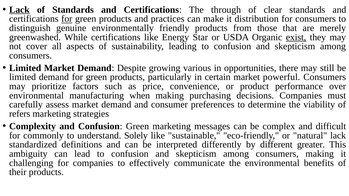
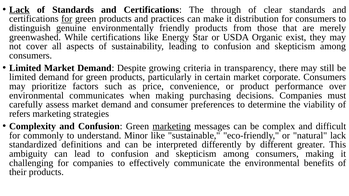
exist underline: present -> none (296, 37)
various: various -> criteria (197, 68)
opportunities: opportunities -> transparency (250, 68)
powerful: powerful -> corporate (282, 77)
manufacturing: manufacturing -> communicates (97, 96)
marketing underline: none -> present (172, 126)
Solely: Solely -> Minor (136, 136)
